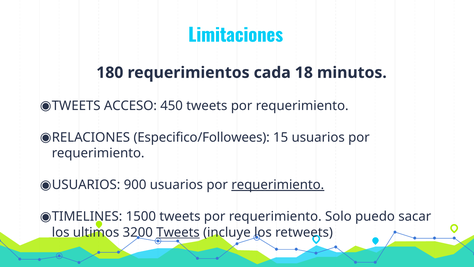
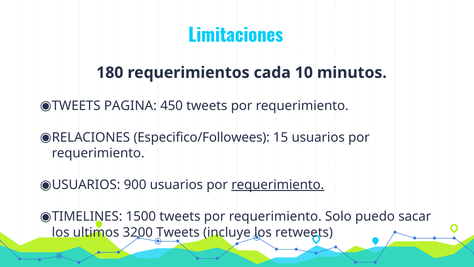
18: 18 -> 10 (304, 73)
ACCESO: ACCESO -> PAGINA (130, 106)
Tweets underline: present -> none (178, 232)
